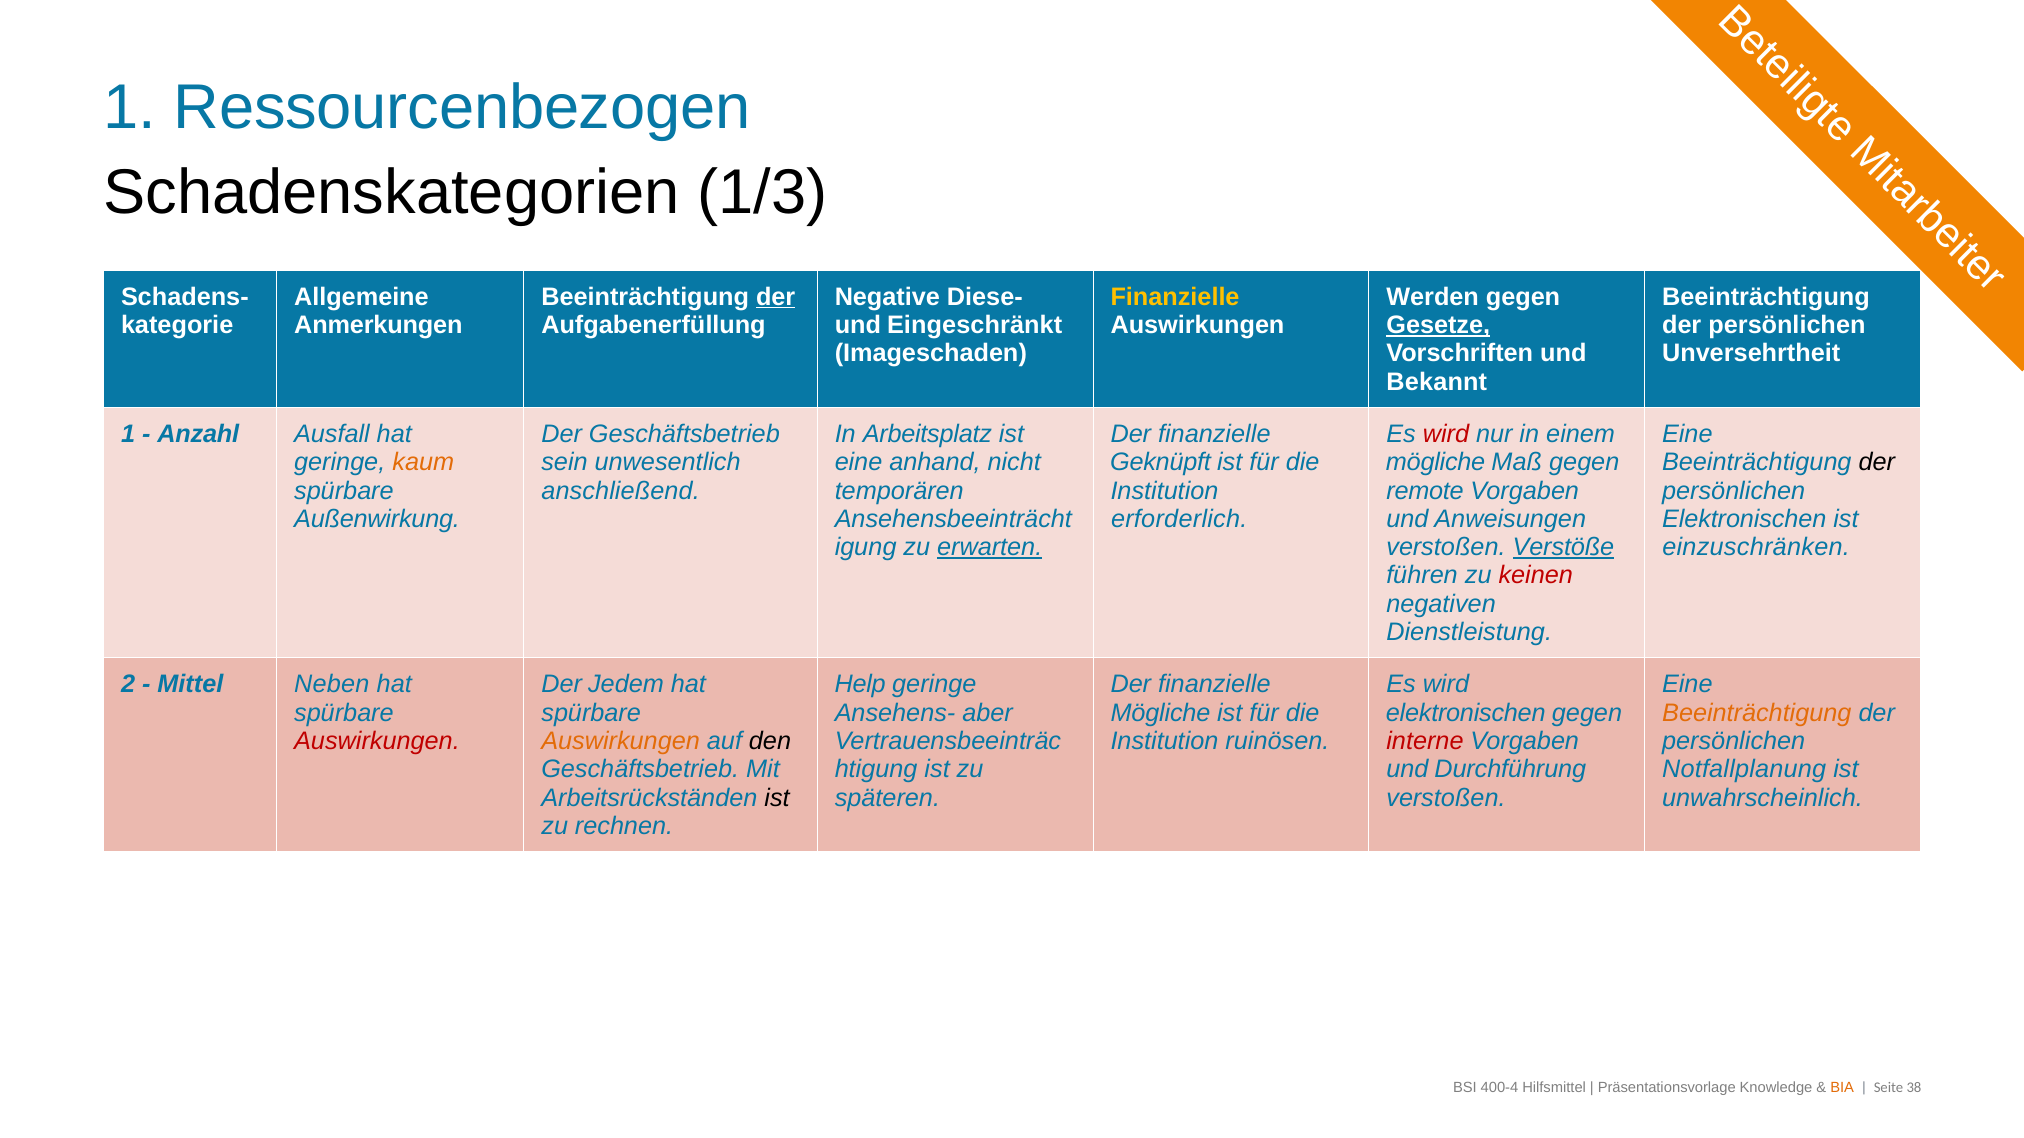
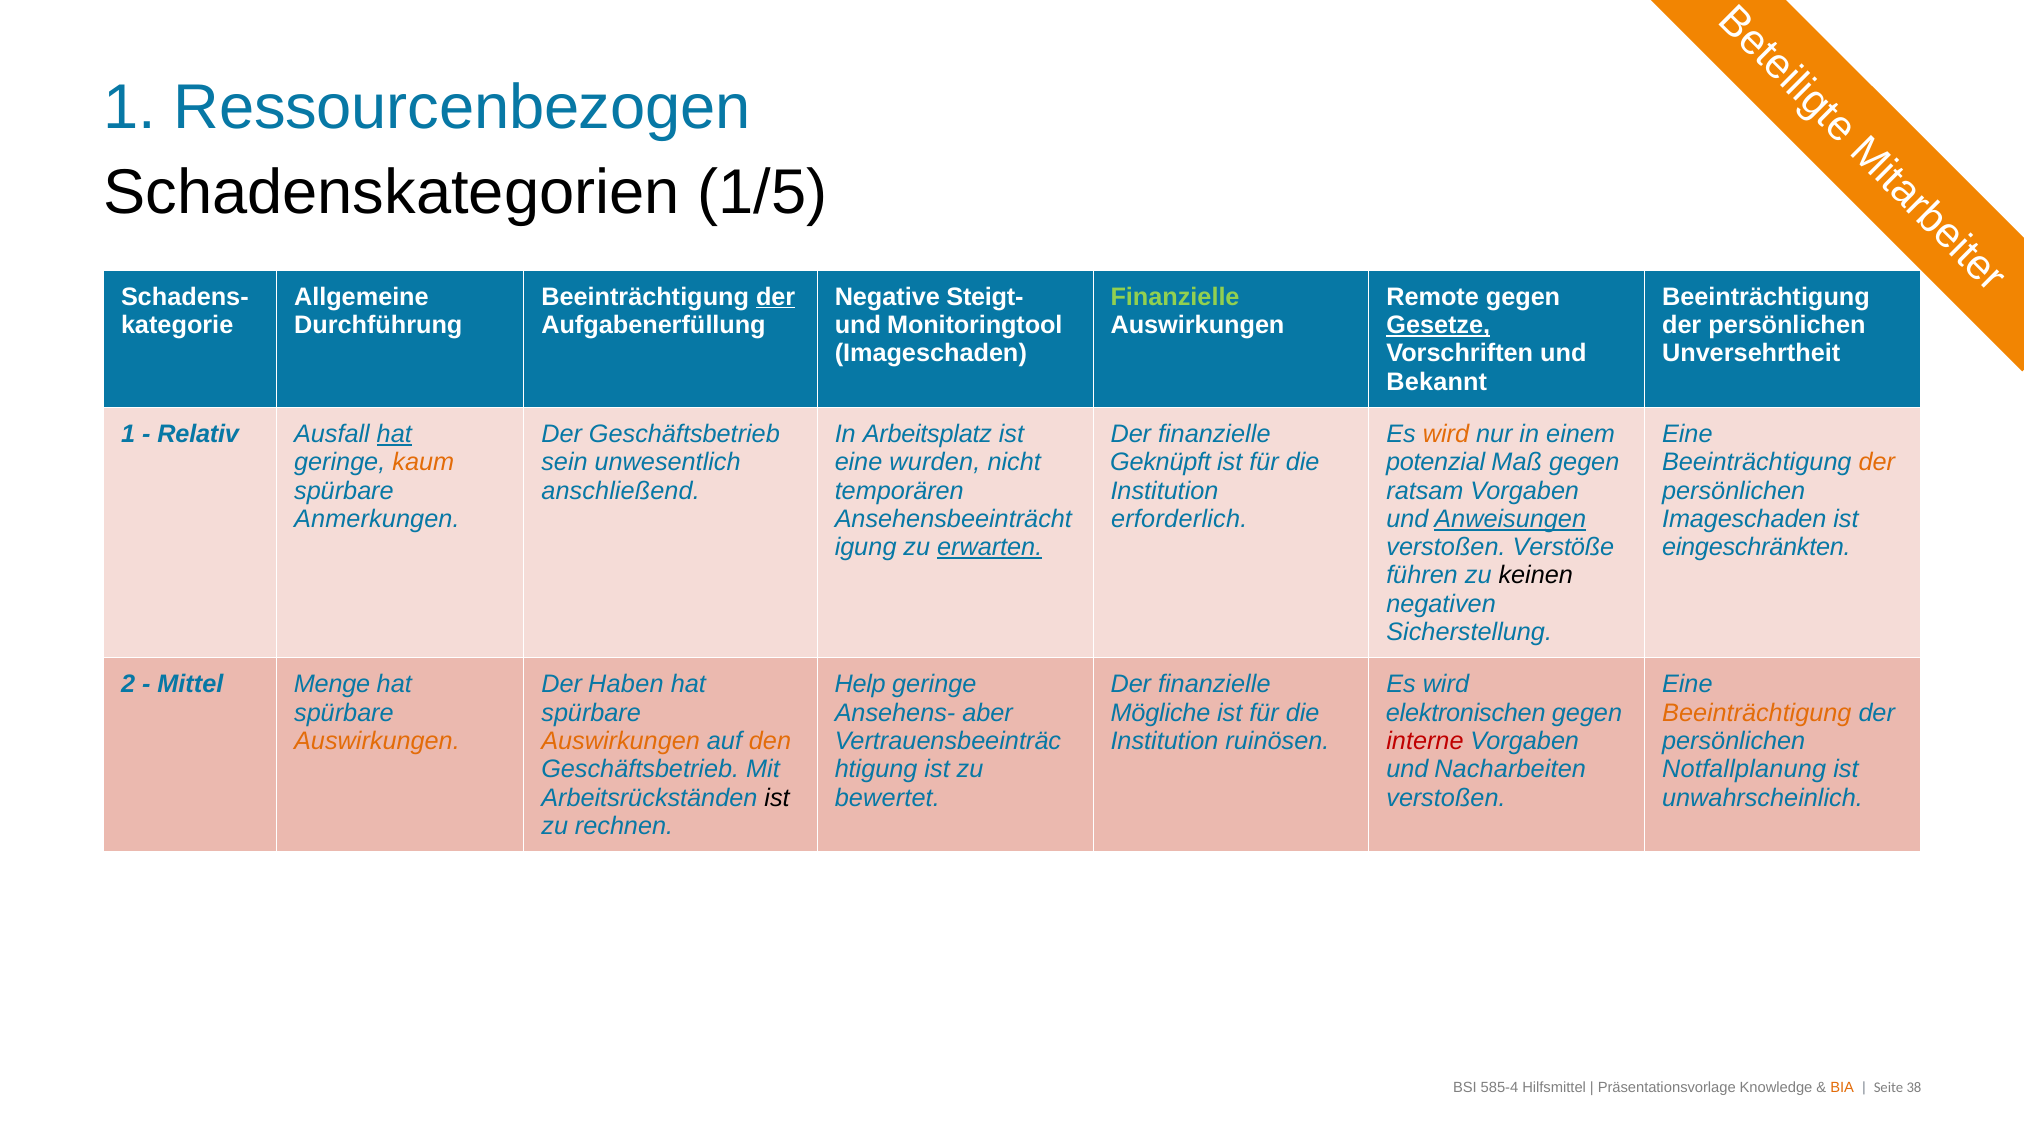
1/3: 1/3 -> 1/5 (762, 193)
Diese-: Diese- -> Steigt- (985, 297)
Finanzielle colour: yellow -> light green (1175, 297)
Werden: Werden -> Remote (1433, 297)
Anmerkungen: Anmerkungen -> Durchführung (378, 325)
Eingeschränkt: Eingeschränkt -> Monitoringtool (975, 325)
Anzahl: Anzahl -> Relativ (198, 434)
hat underline: none -> present (394, 434)
wird colour: red -> orange (1446, 434)
anhand: anhand -> wurden (935, 463)
mögliche: mögliche -> potenzial (1436, 463)
der colour: black -> orange (1877, 463)
remote: remote -> ratsam (1425, 491)
Außenwirkung: Außenwirkung -> Anmerkungen (377, 519)
Anweisungen underline: none -> present (1510, 519)
Elektronischen: Elektronischen -> Imageschaden (1744, 519)
Verstöße underline: present -> none (1563, 548)
einzuschränken: einzuschränken -> eingeschränkten (1756, 548)
keinen colour: red -> black (1536, 576)
Dienstleistung: Dienstleistung -> Sicherstellung (1469, 633)
Neben: Neben -> Menge (332, 685)
Jedem: Jedem -> Haben (626, 685)
Auswirkungen colour: red -> orange (377, 742)
den colour: black -> orange (770, 742)
Durchführung: Durchführung -> Nacharbeiten (1510, 770)
späteren: späteren -> bewertet (887, 798)
400-4: 400-4 -> 585-4 (1499, 1089)
